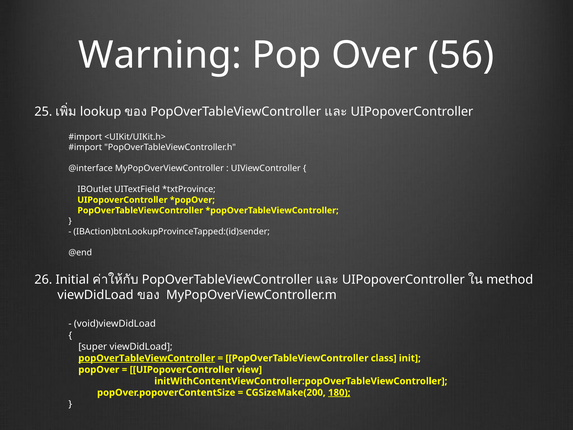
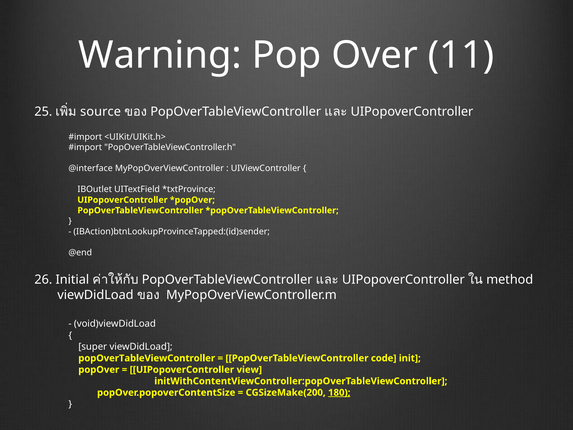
56: 56 -> 11 (461, 55)
lookup: lookup -> source (101, 112)
popOverTableViewController underline: present -> none (147, 358)
class: class -> code (384, 358)
